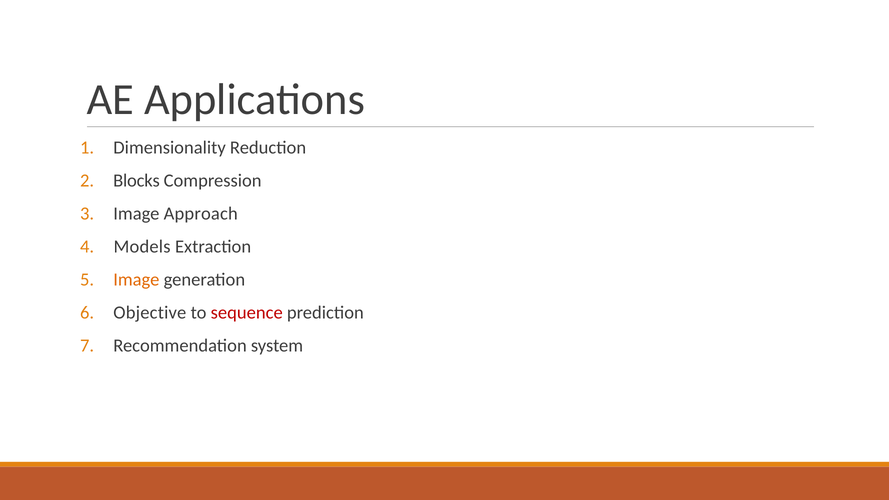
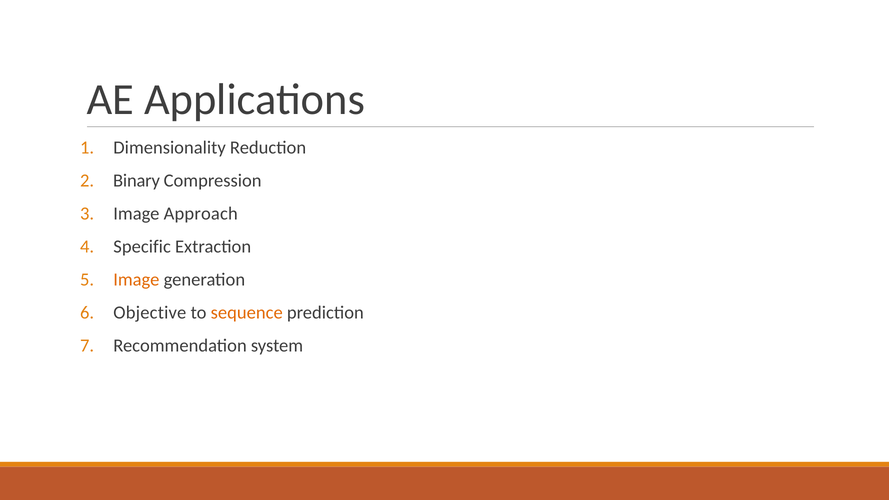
Blocks: Blocks -> Binary (136, 181)
Models: Models -> Specific (142, 247)
sequence colour: red -> orange (247, 313)
